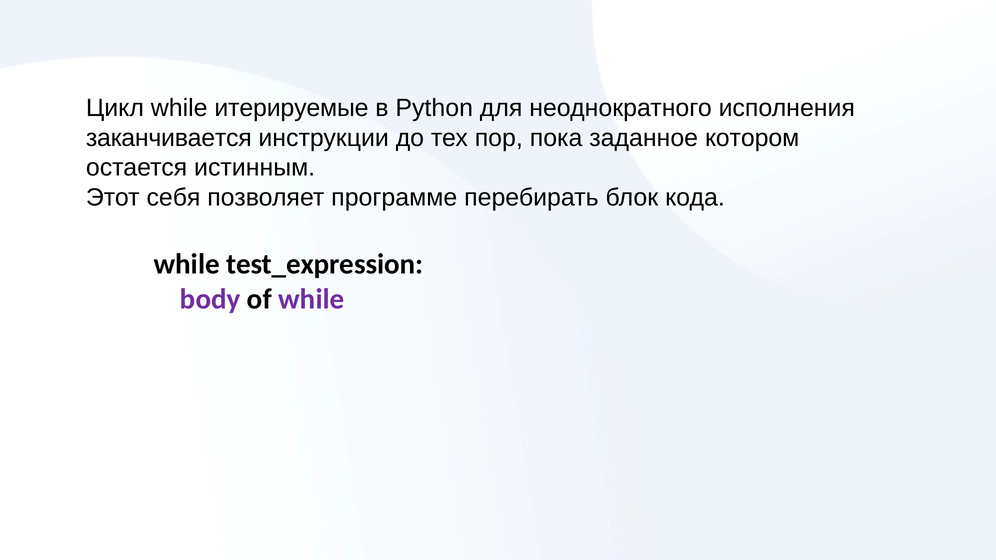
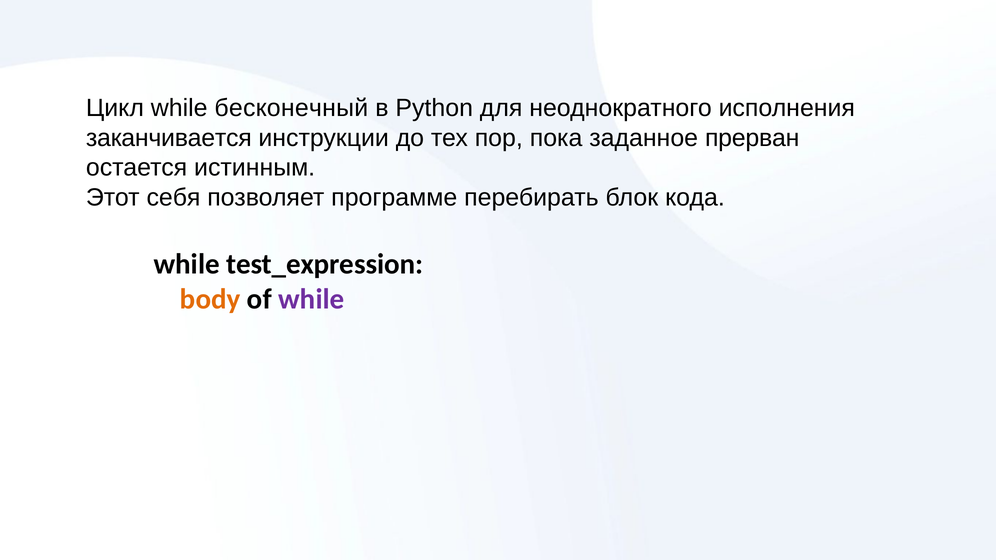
итерируемые: итерируемые -> бесконечный (291, 108)
котором: котором -> прерван (752, 138)
body colour: purple -> orange (210, 299)
